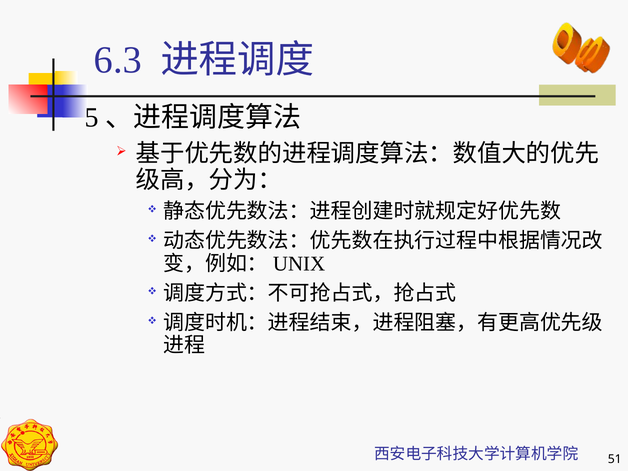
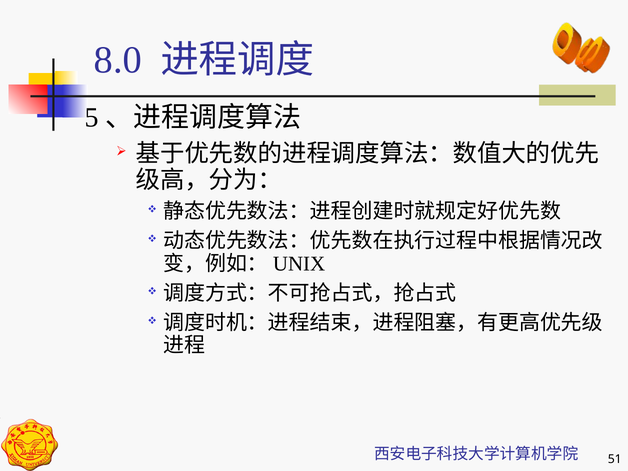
6.3: 6.3 -> 8.0 (118, 60)
